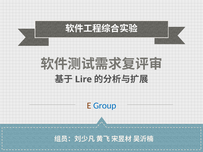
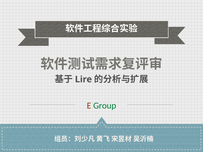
Group colour: blue -> green (105, 106)
